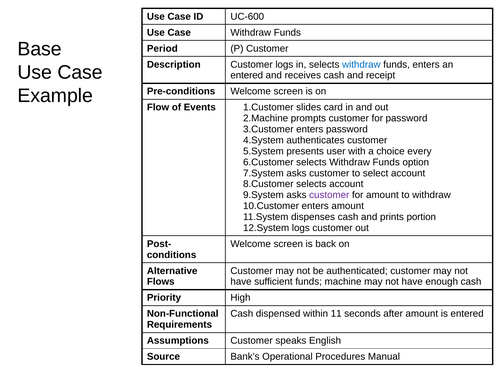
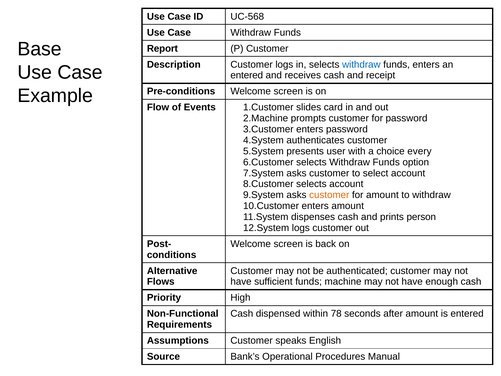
UC-600: UC-600 -> UC-568 (247, 16)
Period: Period -> Report (162, 48)
customer colour: purple -> orange (329, 195)
portion: portion -> person (421, 217)
11: 11 -> 78 (336, 314)
